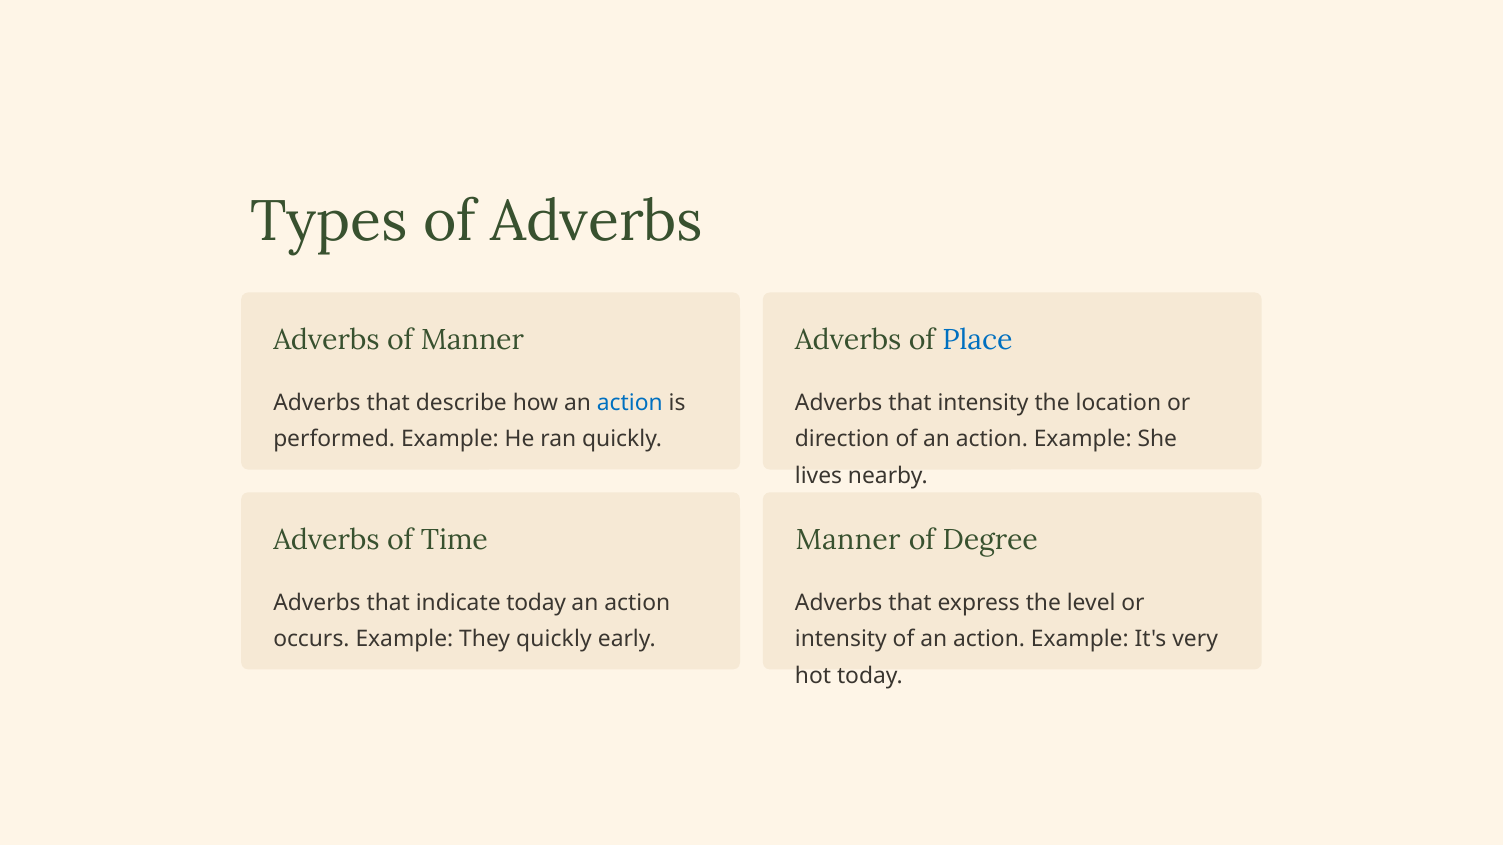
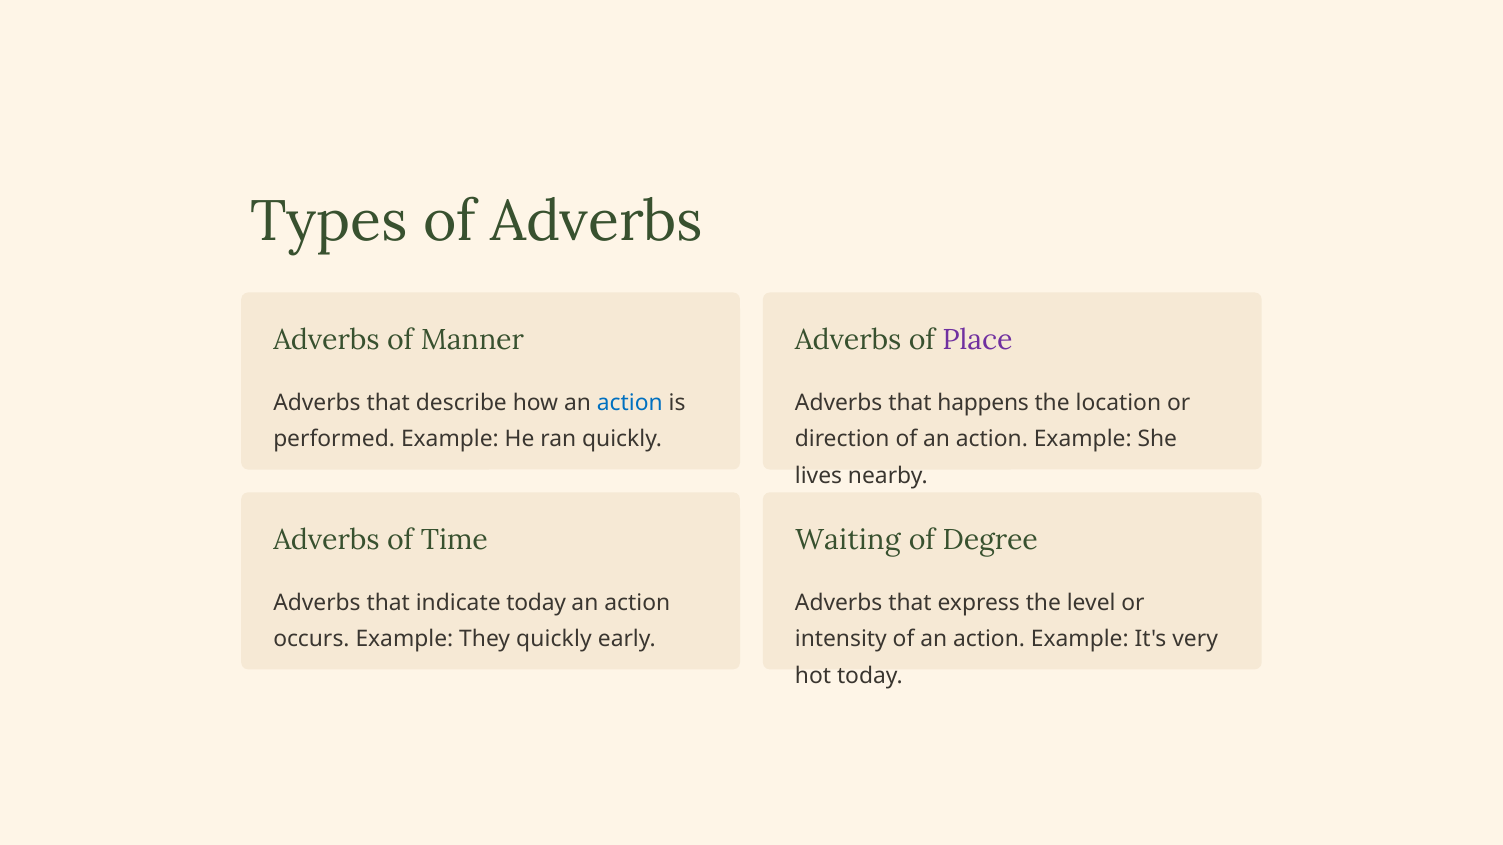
Place colour: blue -> purple (978, 341)
that intensity: intensity -> happens (983, 403)
Manner: Manner -> Waiting (848, 541)
